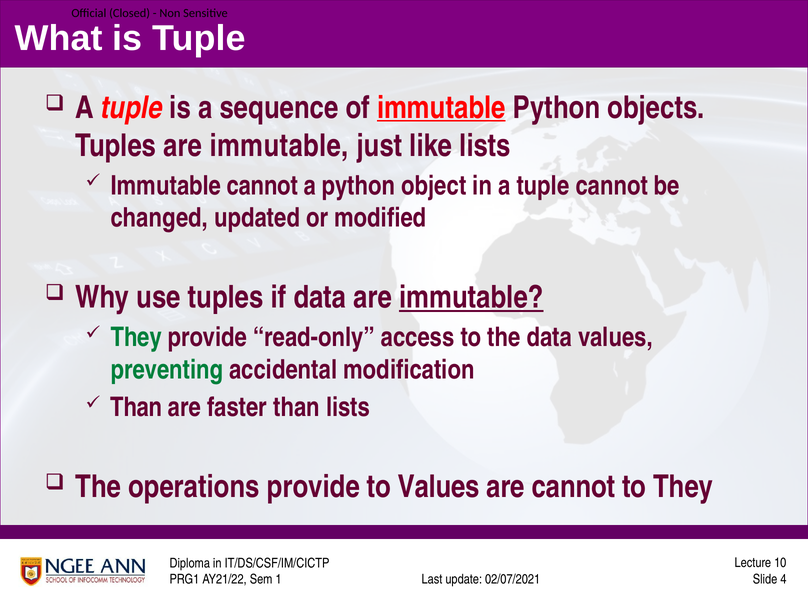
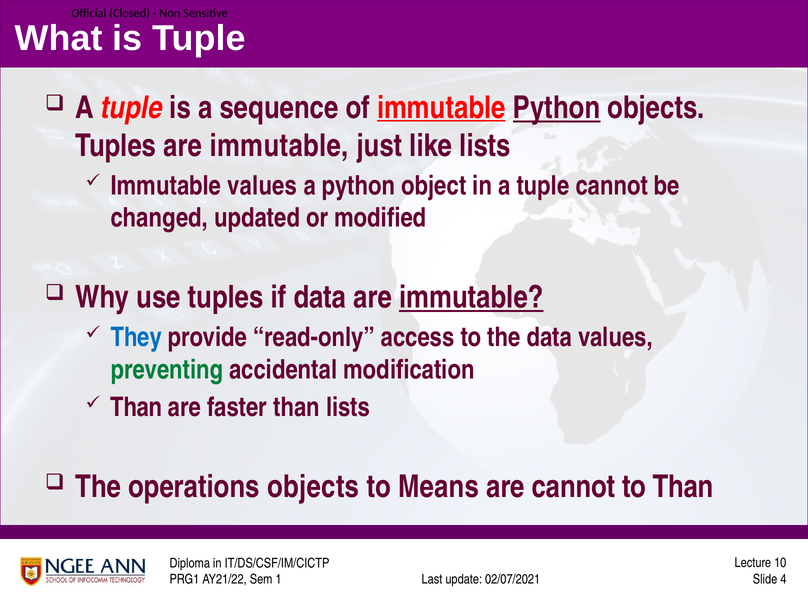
Python underline: none -> present (557, 108)
Immutable cannot: cannot -> values (262, 186)
They colour: green -> blue (136, 337)
operations provide: provide -> objects (313, 487)
to Values: Values -> Means (438, 487)
to They: They -> Than (683, 487)
